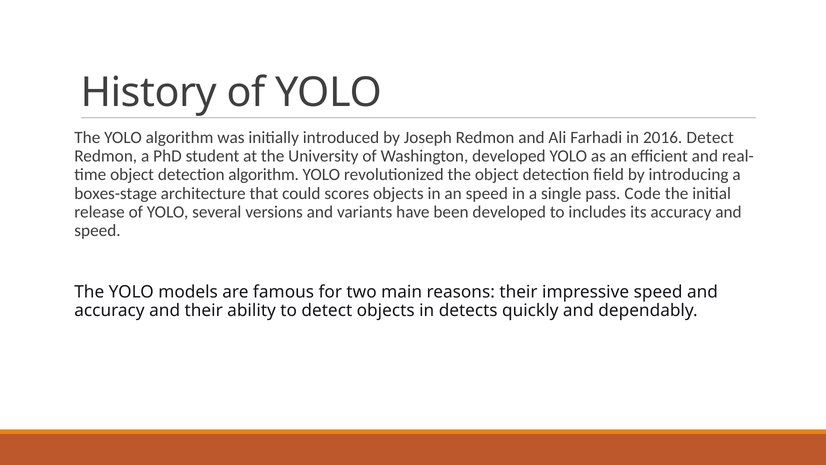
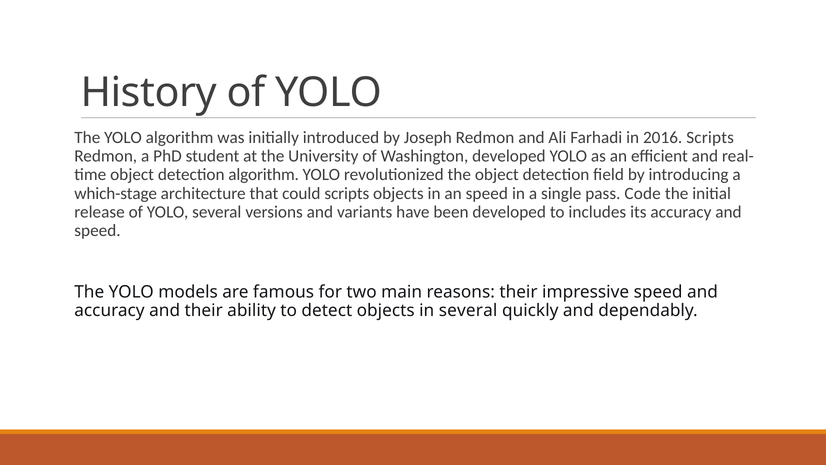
2016 Detect: Detect -> Scripts (710, 137)
boxes-stage: boxes-stage -> which-stage (116, 193)
could scores: scores -> scripts (347, 193)
in detects: detects -> several (468, 310)
